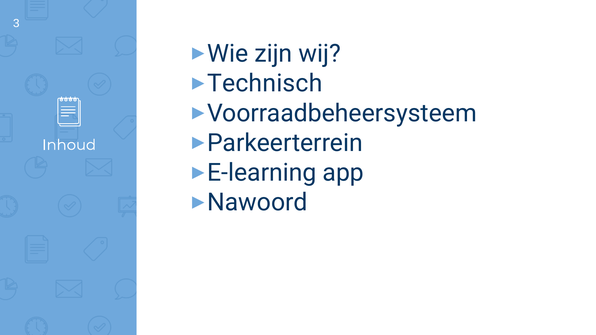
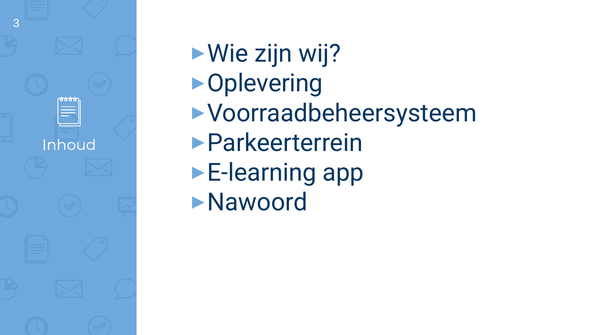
Technisch: Technisch -> Oplevering (265, 83)
